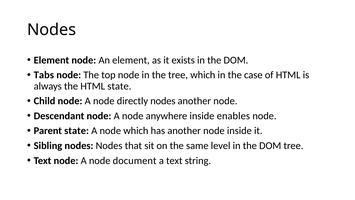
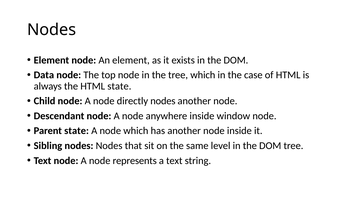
Tabs: Tabs -> Data (44, 75)
enables: enables -> window (233, 116)
document: document -> represents (135, 160)
